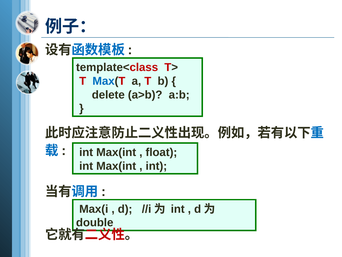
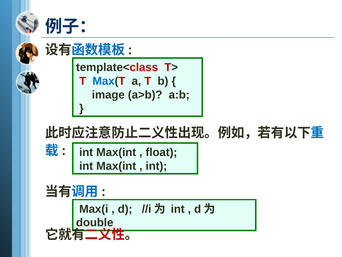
delete: delete -> image (108, 95)
